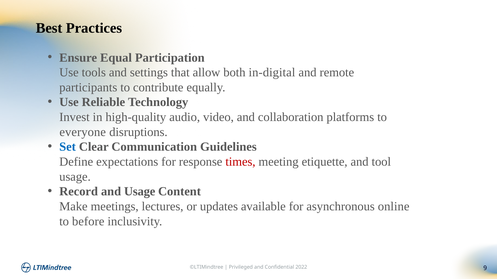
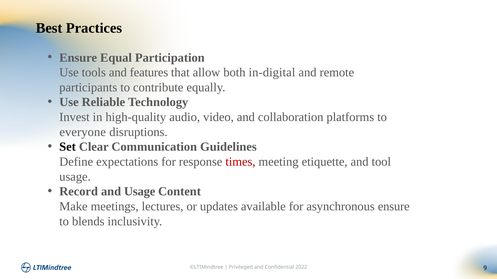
settings: settings -> features (149, 73)
Set colour: blue -> black (68, 147)
asynchronous online: online -> ensure (394, 207)
before: before -> blends (88, 222)
